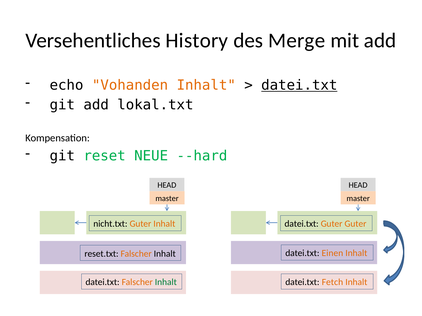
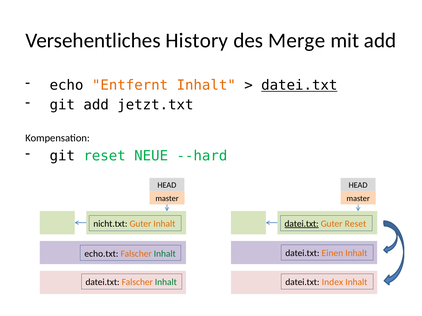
Vohanden: Vohanden -> Entfernt (130, 85)
lokal.txt: lokal.txt -> jetzt.txt (155, 105)
datei.txt underline: none -> present (302, 224)
Guter Guter: Guter -> Reset (355, 224)
reset.txt: reset.txt -> echo.txt (101, 254)
Inhalt colour: black -> green (165, 254)
Fetch: Fetch -> Index (332, 283)
